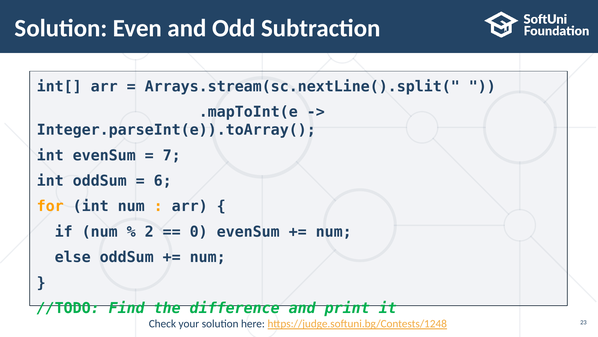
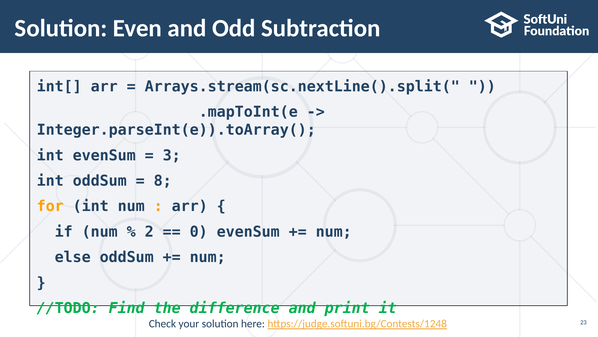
7: 7 -> 3 (172, 155)
6: 6 -> 8 (163, 181)
